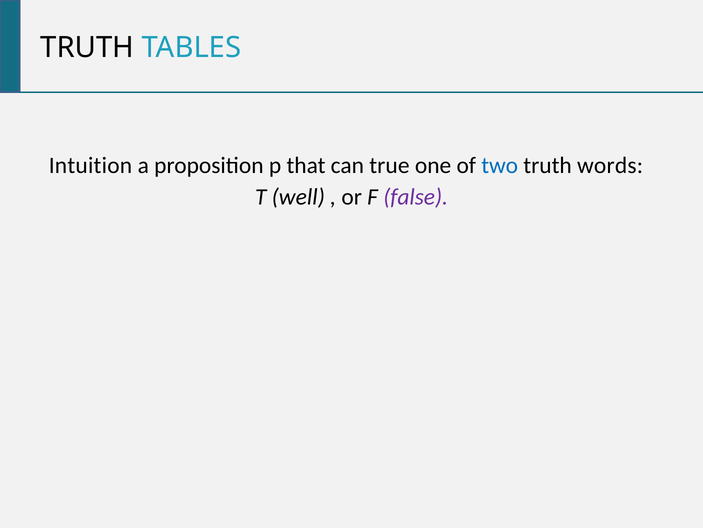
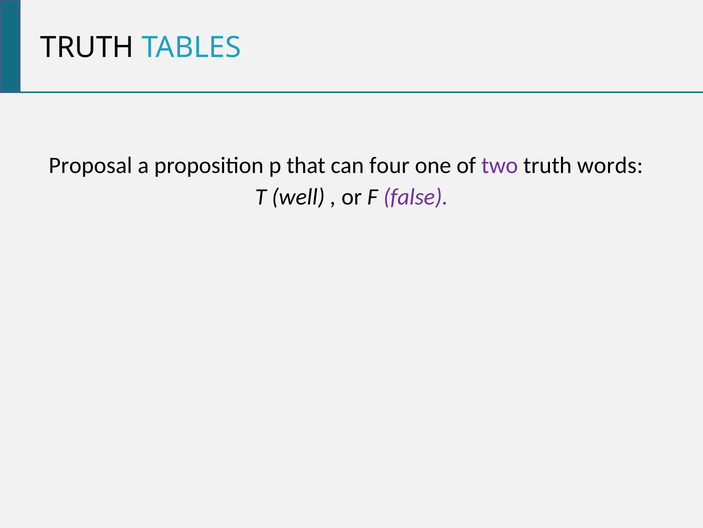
Intuition: Intuition -> Proposal (91, 165)
true: true -> four (389, 165)
two colour: blue -> purple (500, 165)
